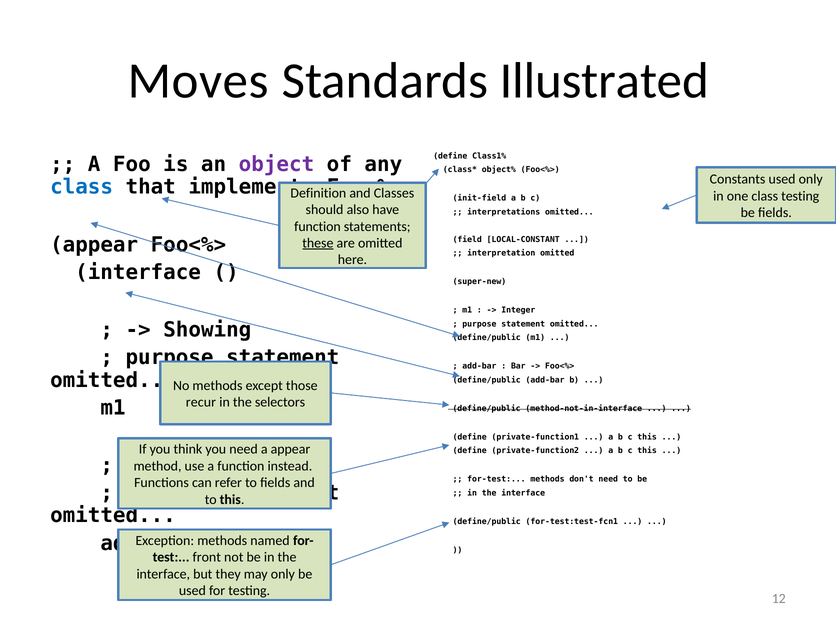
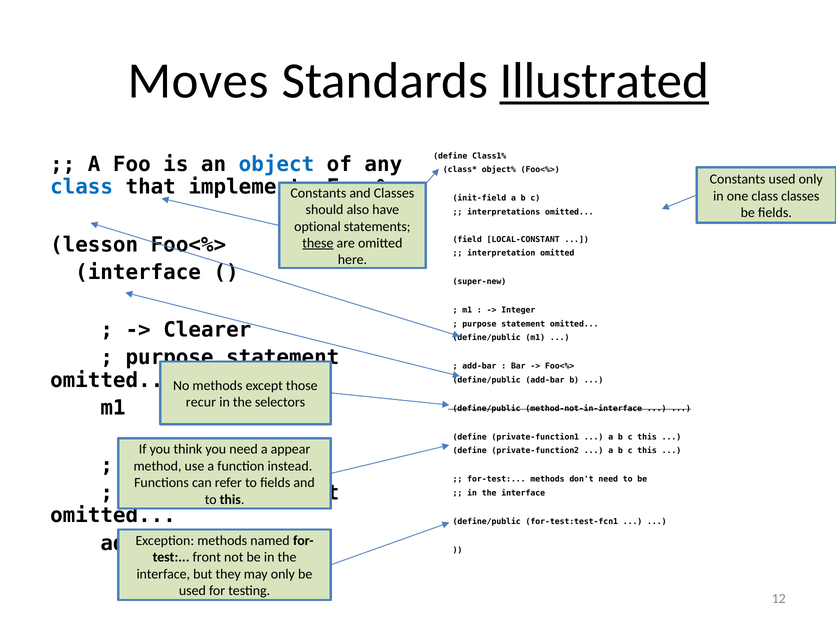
Illustrated underline: none -> present (604, 81)
object colour: purple -> blue (276, 164)
Definition: Definition -> Constants (318, 193)
class testing: testing -> classes (800, 196)
function: function -> optional (317, 226)
appear: appear -> lesson (94, 245)
Showing: Showing -> Clearer (207, 330)
